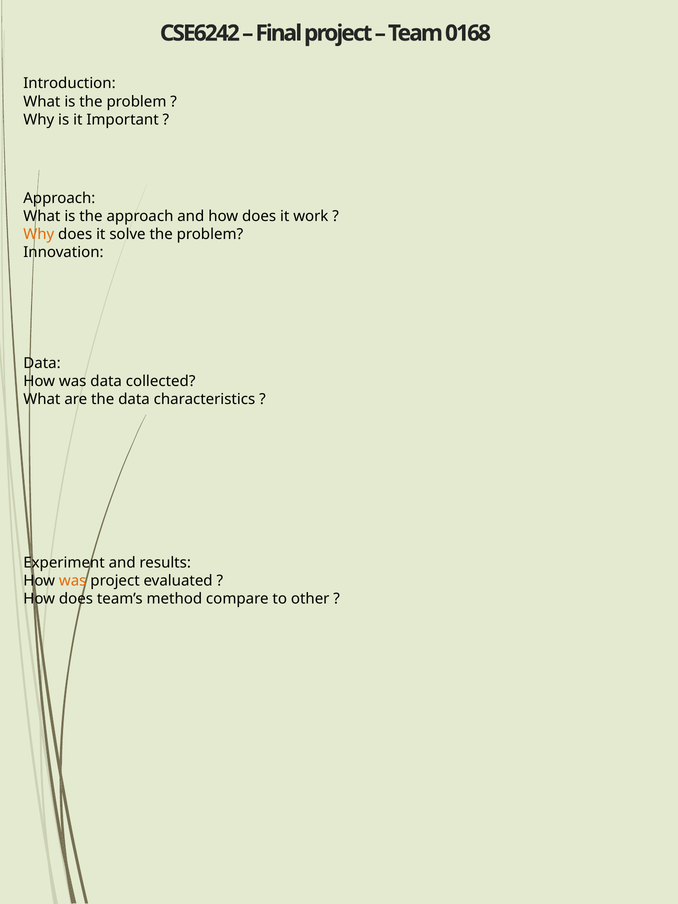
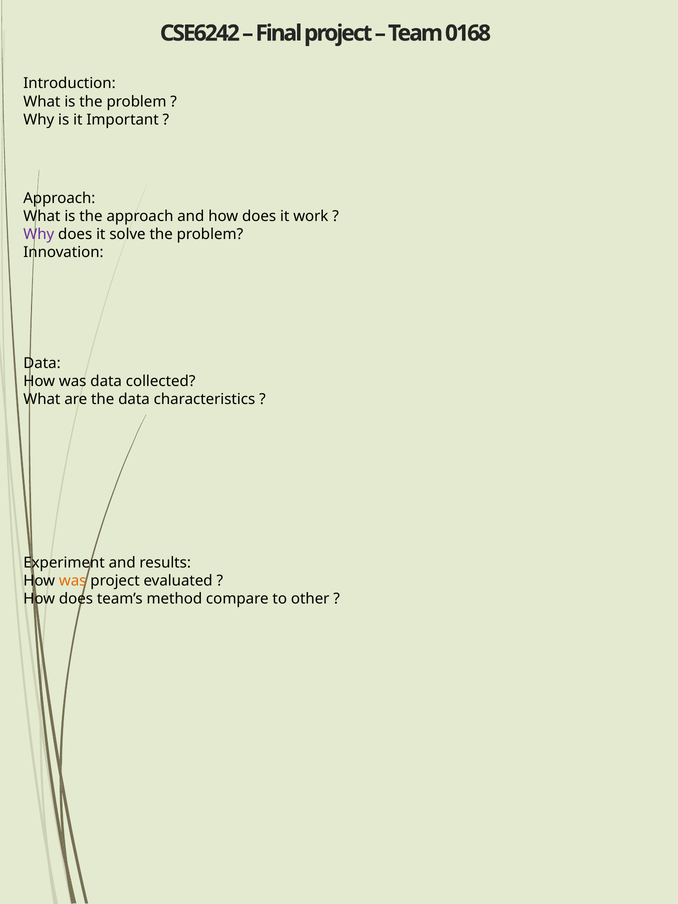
Why colour: orange -> purple (39, 234)
